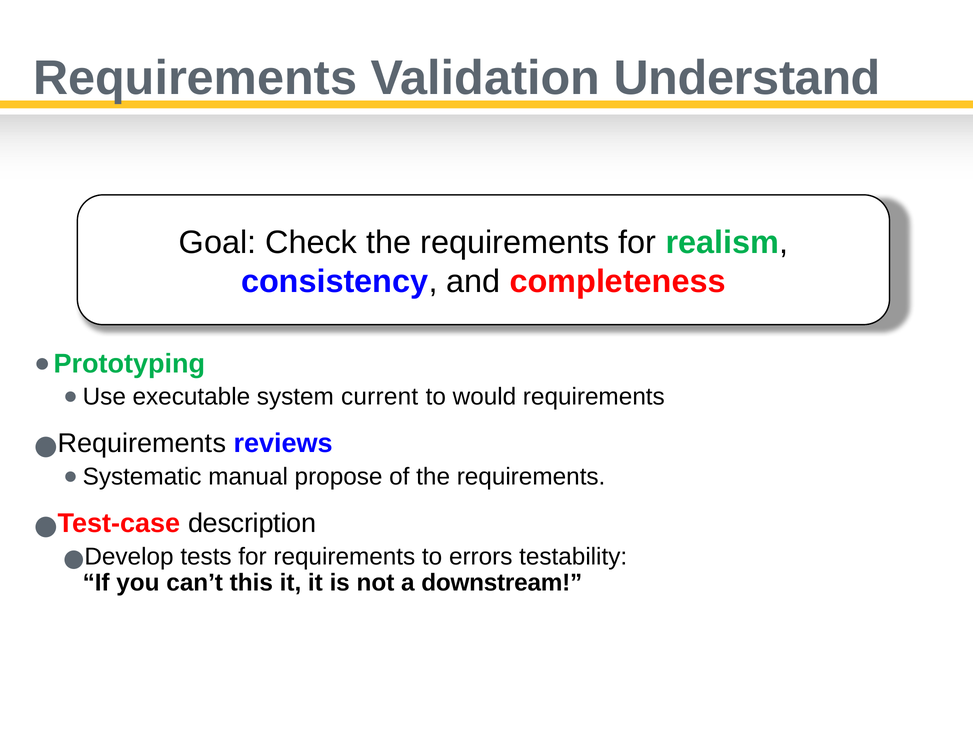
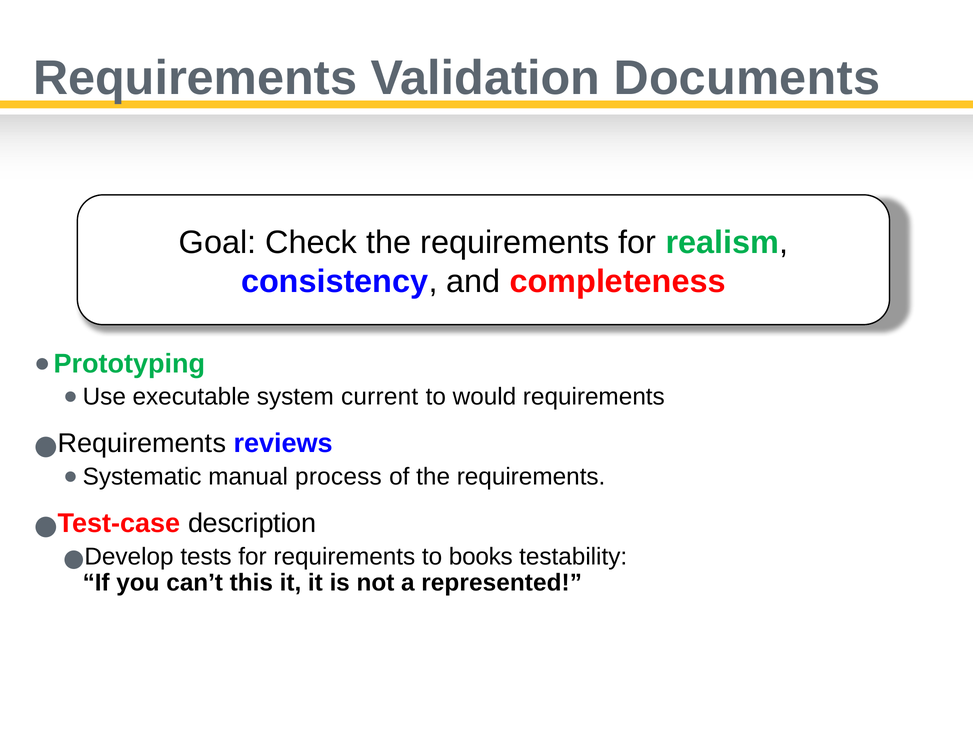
Understand: Understand -> Documents (747, 78)
propose: propose -> process (338, 477)
errors: errors -> books (481, 556)
downstream: downstream -> represented (502, 583)
